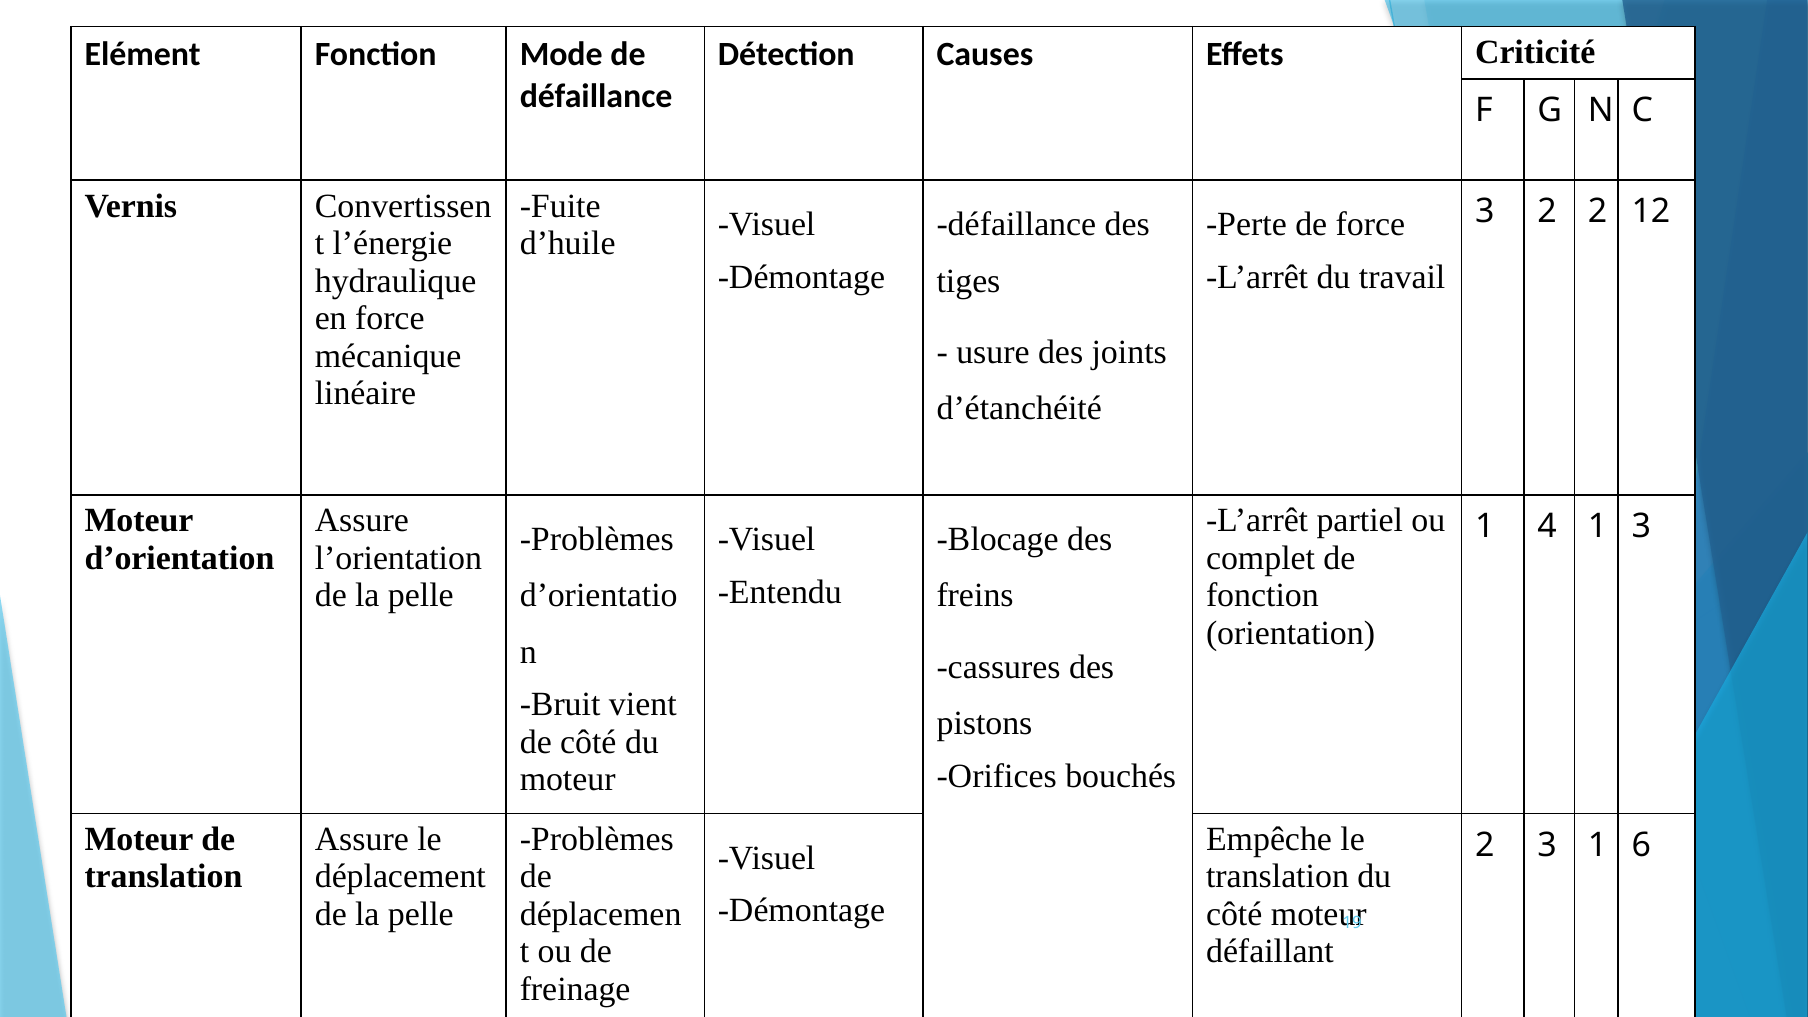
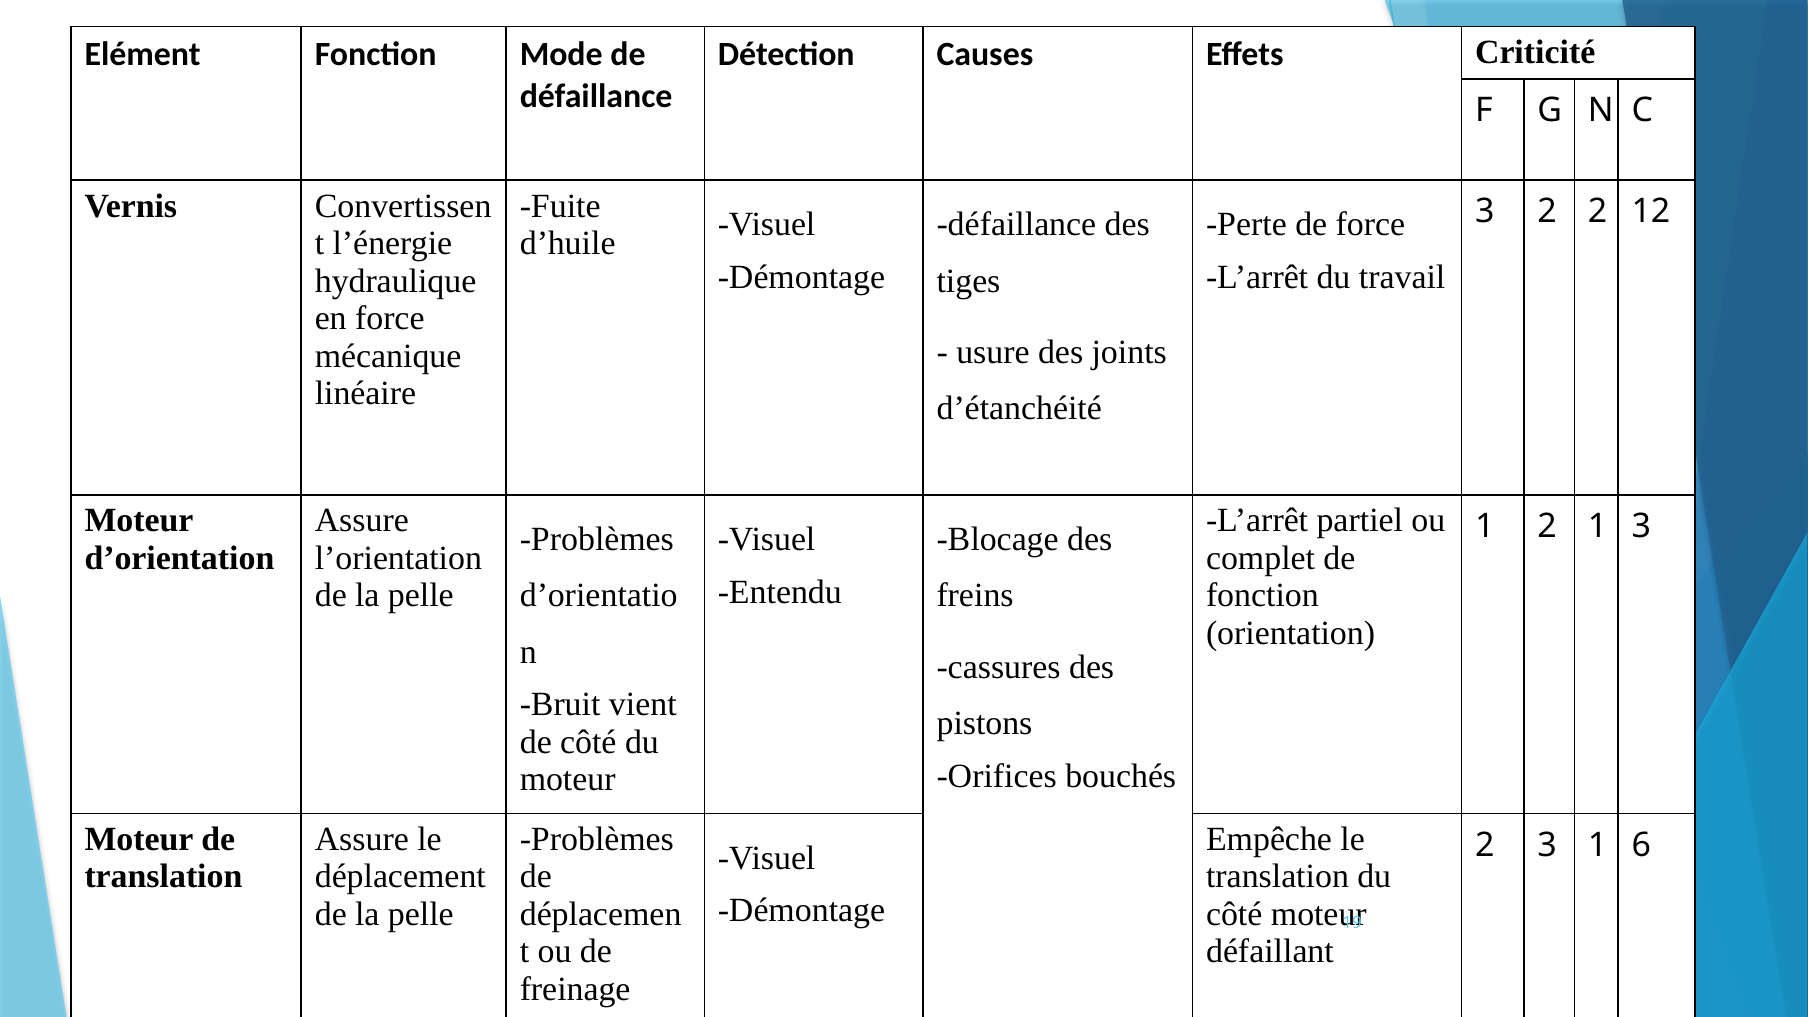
1 4: 4 -> 2 (1547, 527)
